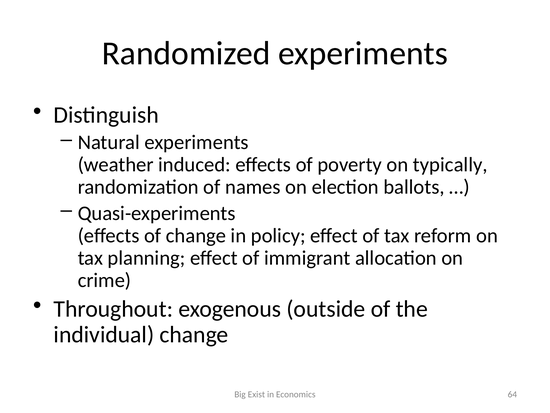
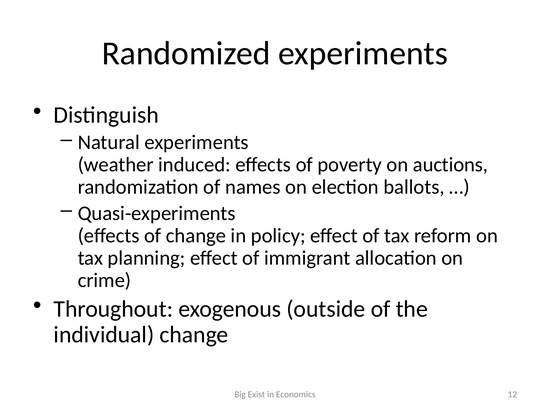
typically: typically -> auctions (450, 165)
64: 64 -> 12 (512, 394)
